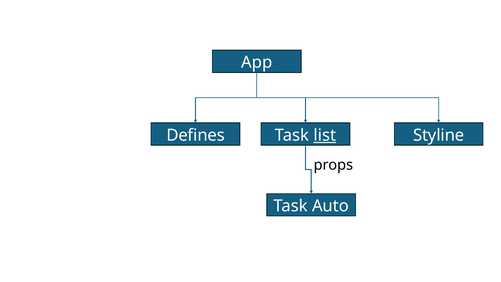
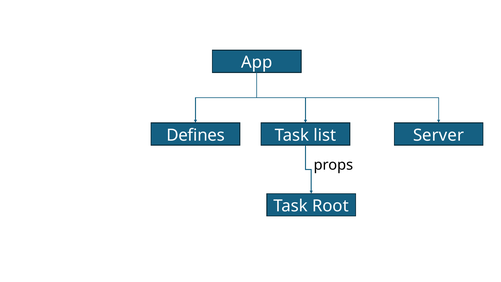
list underline: present -> none (325, 135)
Styline: Styline -> Server (439, 135)
Auto: Auto -> Root (330, 206)
